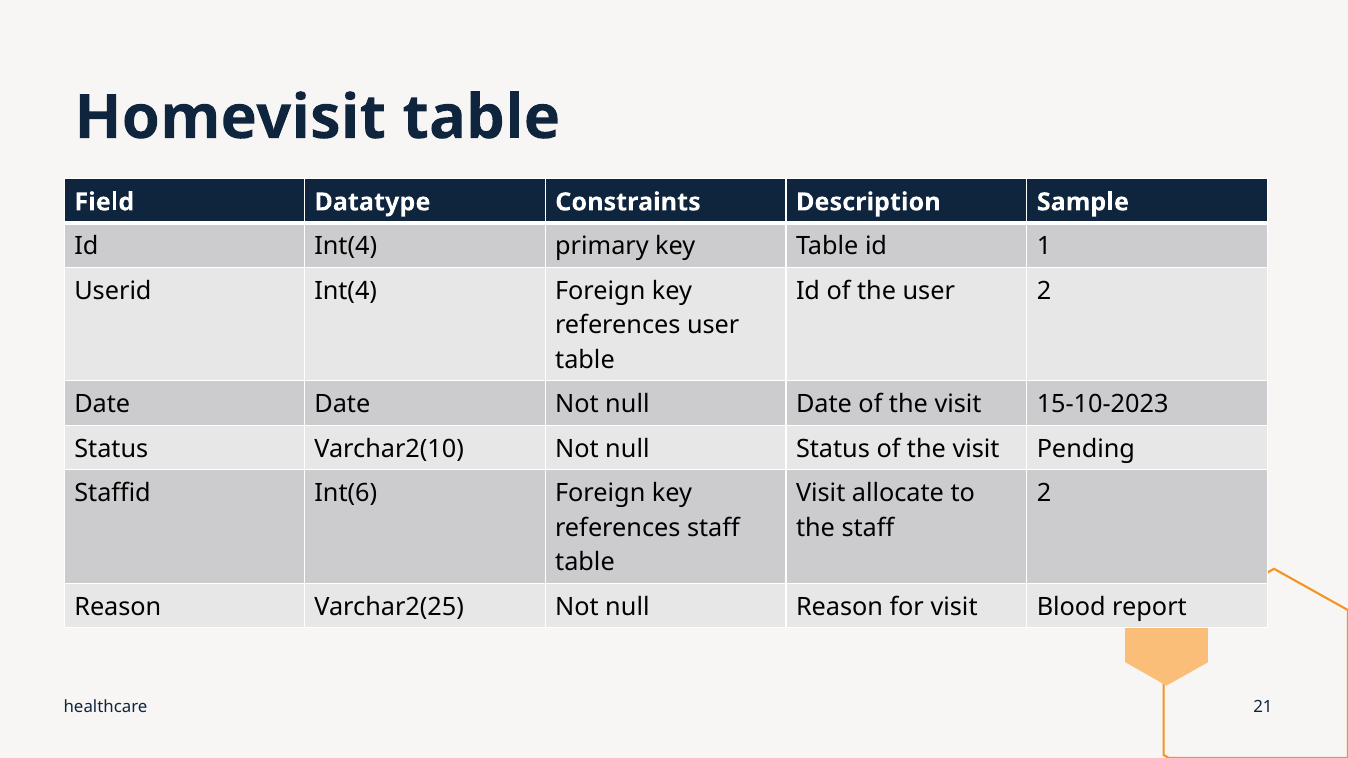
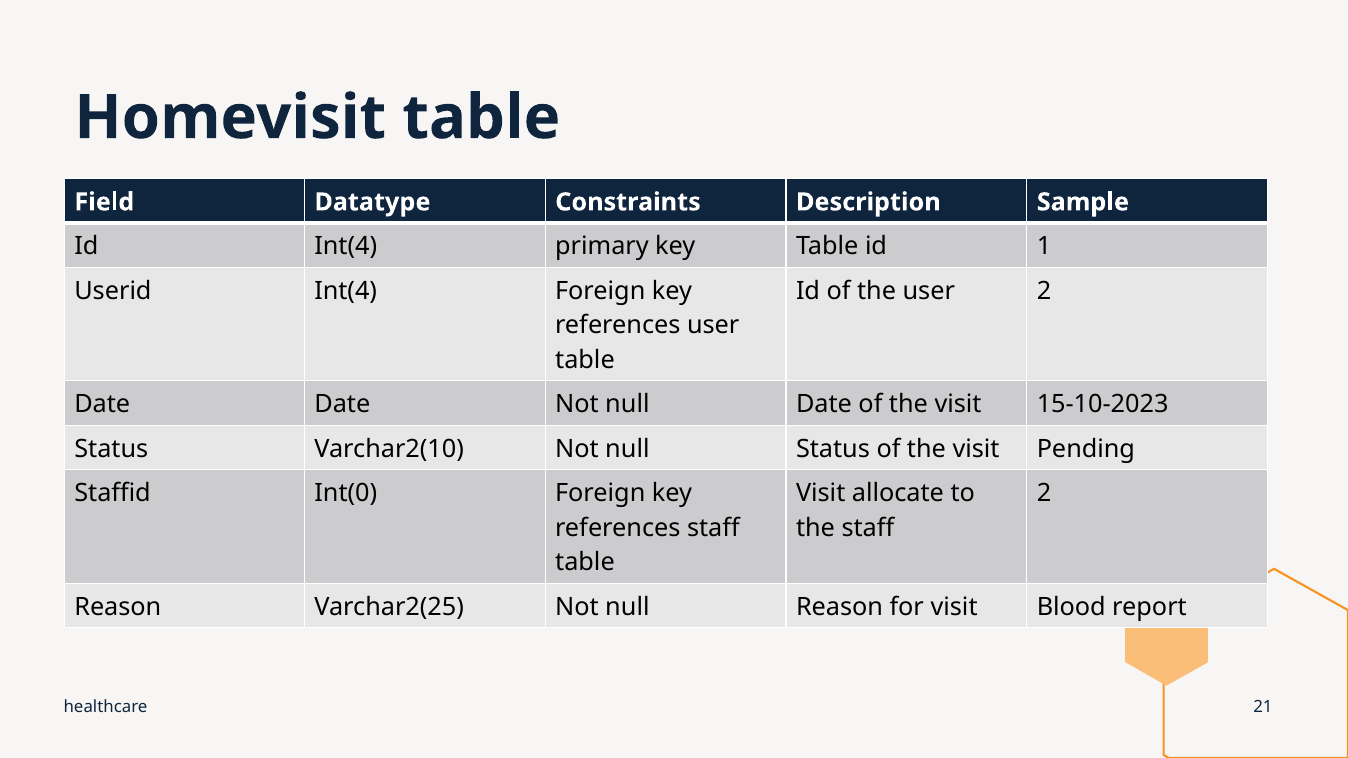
Int(6: Int(6 -> Int(0 (346, 494)
